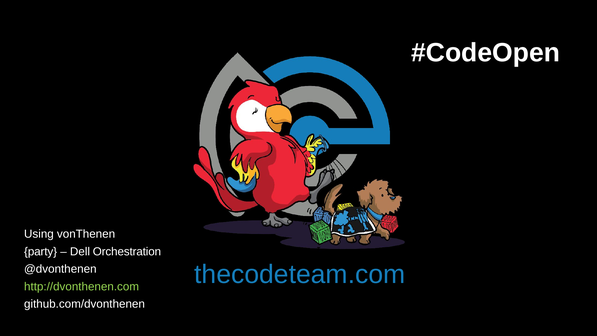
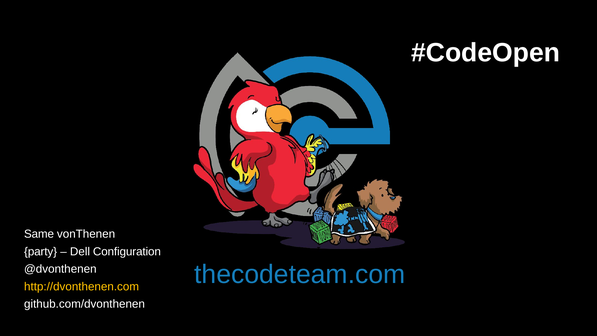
Using: Using -> Same (39, 234)
Orchestration: Orchestration -> Configuration (127, 251)
http://dvonthenen.com colour: light green -> yellow (82, 286)
